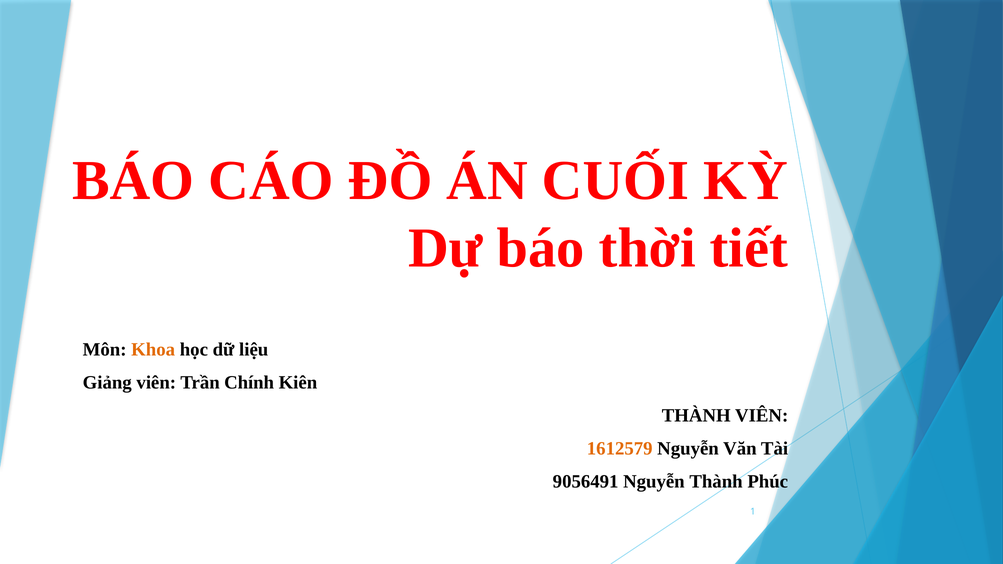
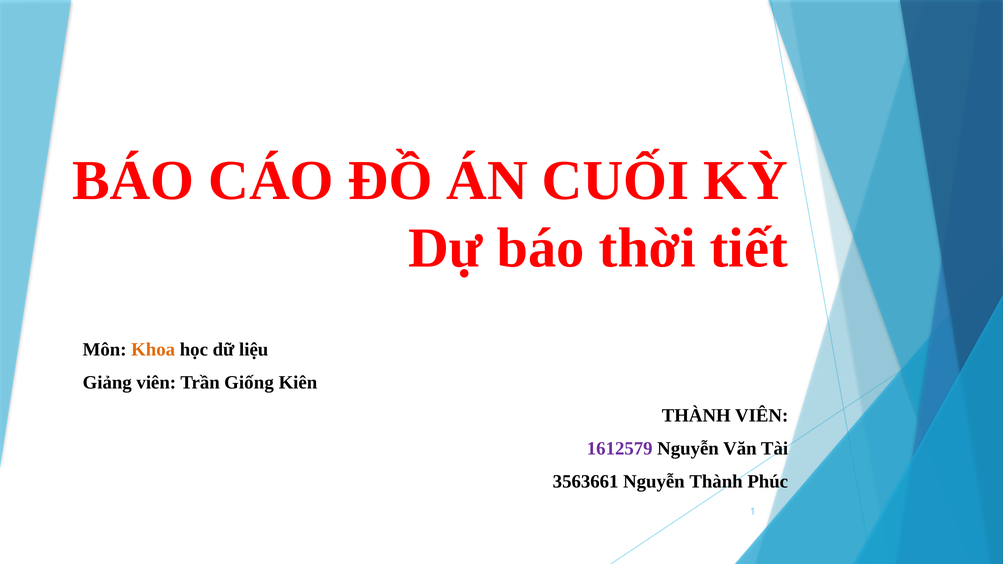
Chính: Chính -> Giống (249, 383)
1612579 colour: orange -> purple (620, 449)
9056491: 9056491 -> 3563661 (586, 482)
